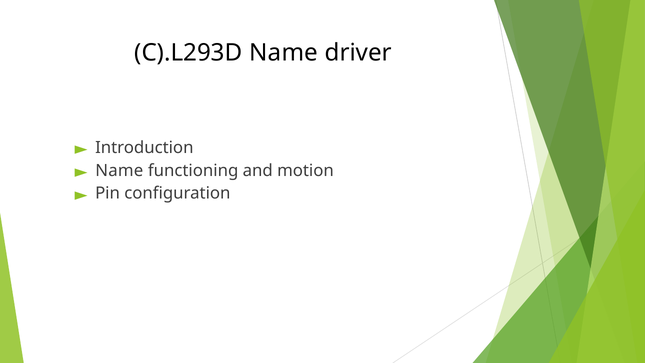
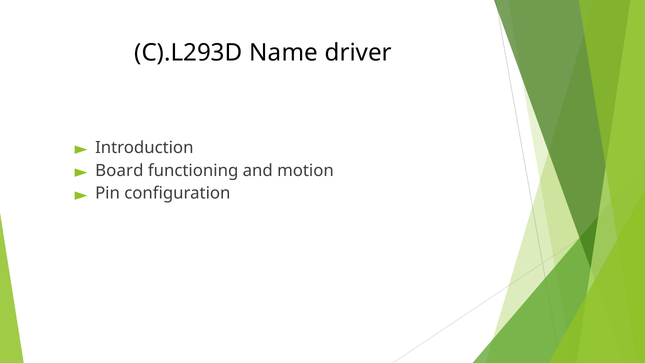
Name: Name -> Board (119, 170)
